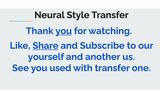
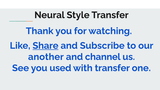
you underline: present -> none (64, 31)
yourself: yourself -> another (46, 57)
another: another -> channel (103, 57)
